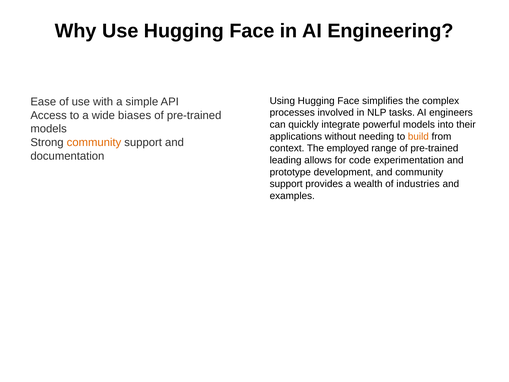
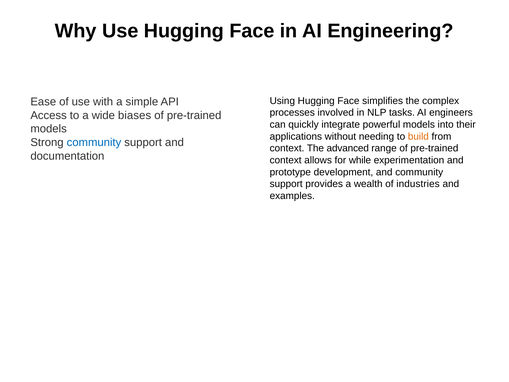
community colour: orange -> blue (94, 142)
employed: employed -> advanced (348, 148)
leading: leading -> context (286, 160)
code: code -> while (360, 160)
